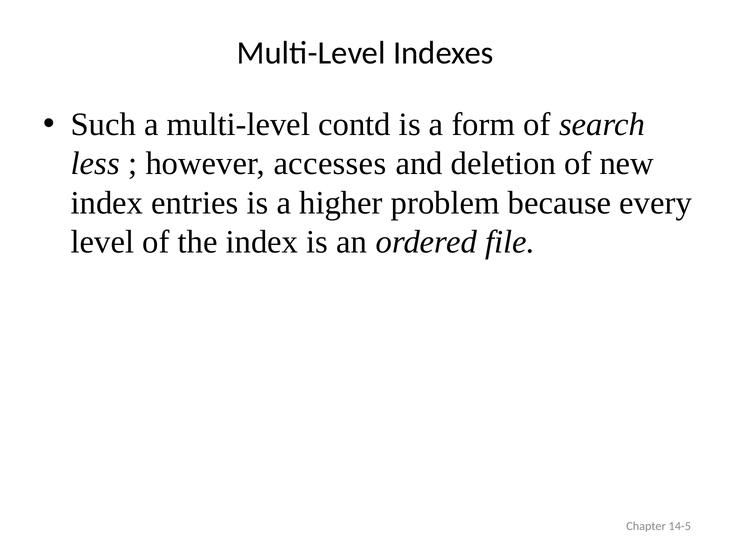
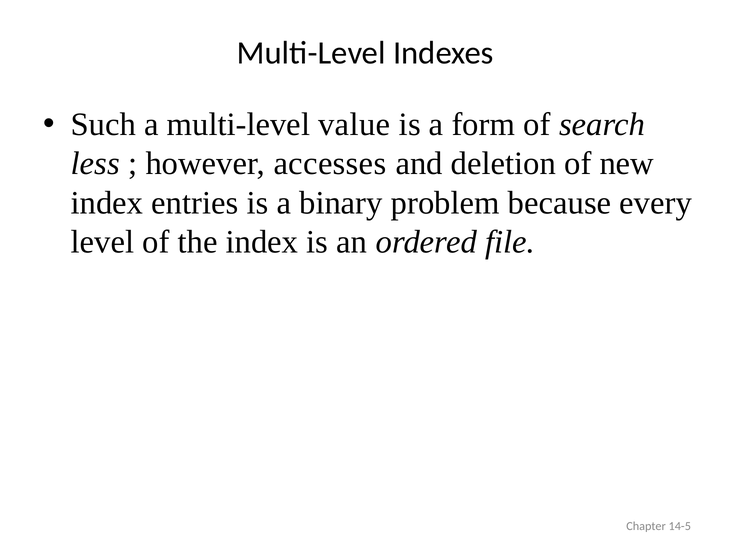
contd: contd -> value (354, 125)
higher: higher -> binary (341, 203)
